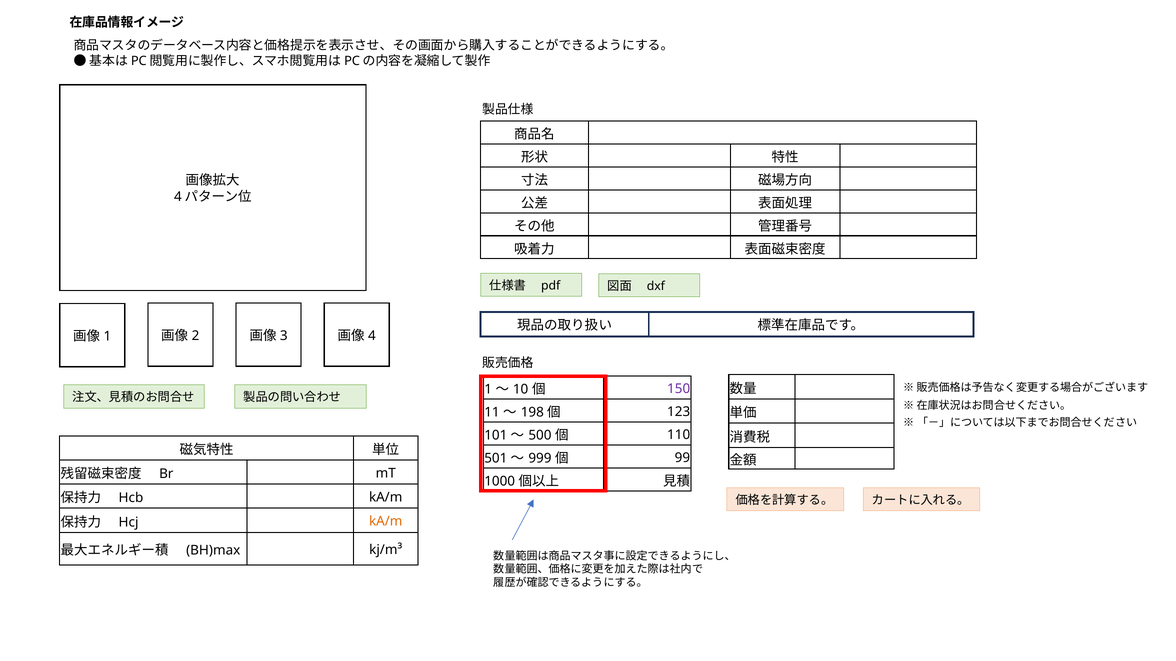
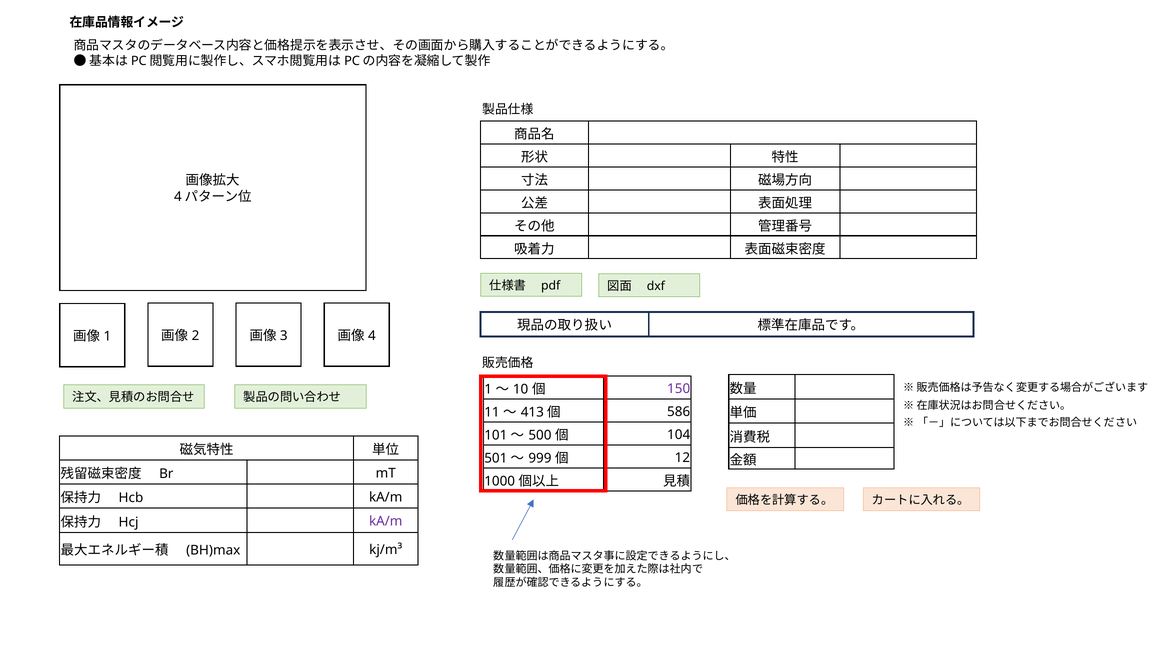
198: 198 -> 413 (532, 413)
123: 123 -> 586 (679, 412)
110: 110 -> 104 (679, 435)
99: 99 -> 12 (682, 458)
kA/m colour: orange -> purple (386, 522)
